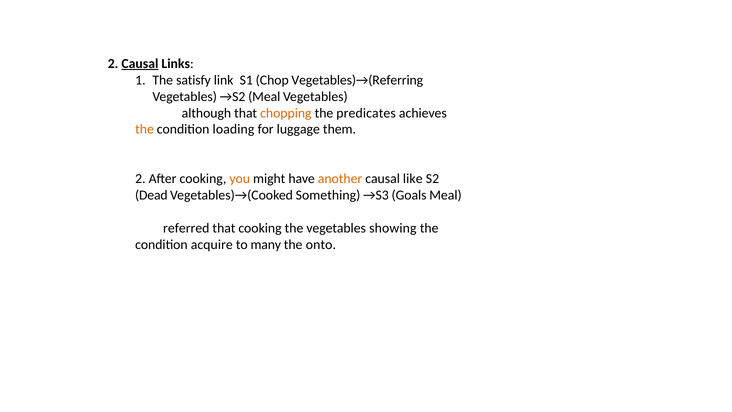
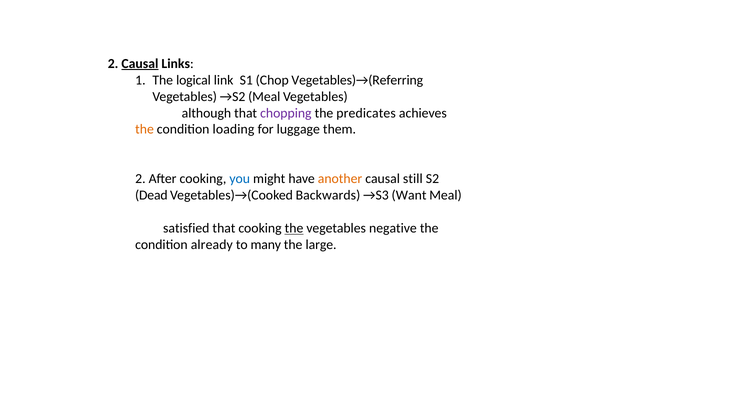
satisfy: satisfy -> logical (193, 80)
chopping colour: orange -> purple (286, 113)
you colour: orange -> blue (240, 179)
like: like -> still (413, 179)
Something: Something -> Backwards (328, 195)
Goals: Goals -> Want (409, 195)
referred: referred -> satisfied (186, 228)
the underline: none -> present (294, 228)
showing: showing -> negative (393, 228)
acquire: acquire -> already (212, 245)
onto: onto -> large (321, 245)
